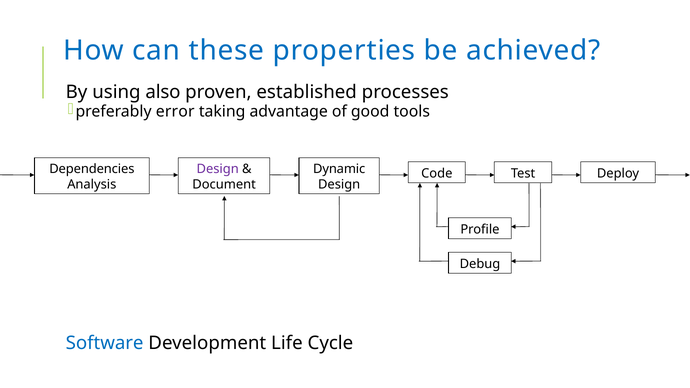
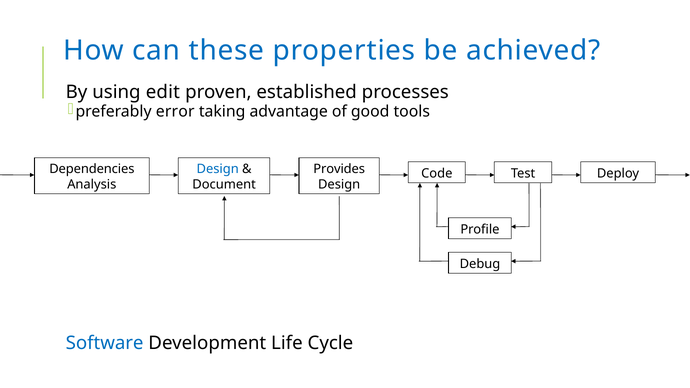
also: also -> edit (163, 92)
Design colour: purple -> blue (218, 169)
Dynamic: Dynamic -> Provides (339, 169)
